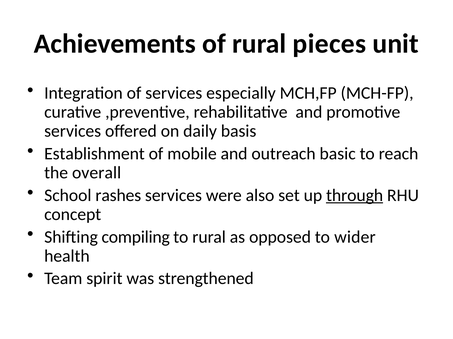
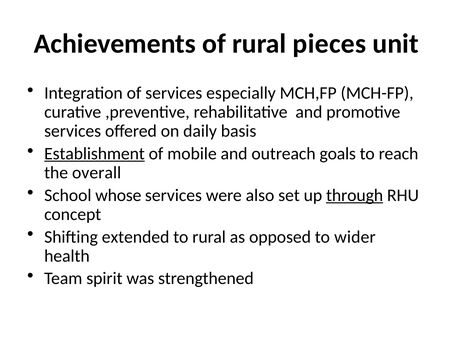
Establishment underline: none -> present (94, 154)
basic: basic -> goals (338, 154)
rashes: rashes -> whose (118, 196)
compiling: compiling -> extended (136, 237)
